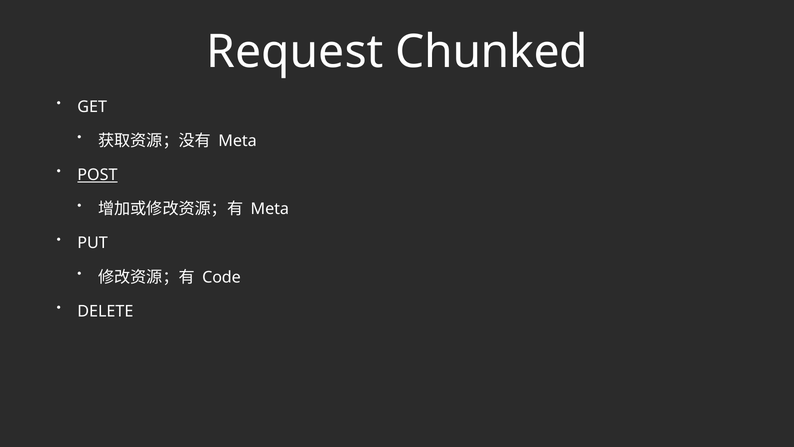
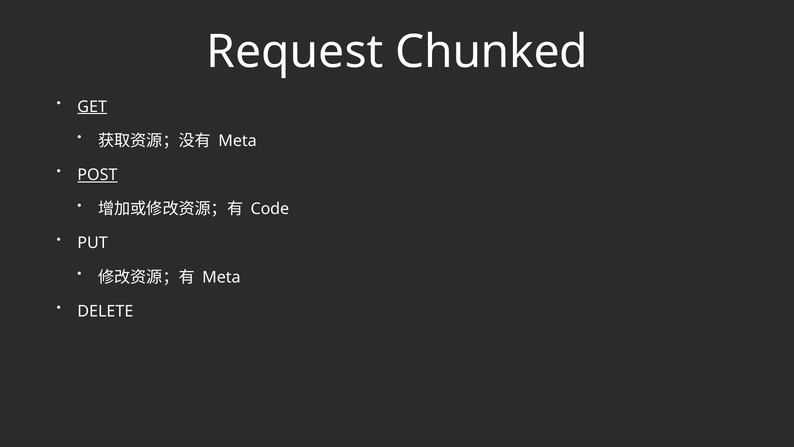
GET underline: none -> present (92, 107)
Meta: Meta -> Code (270, 209)
Code: Code -> Meta (221, 277)
